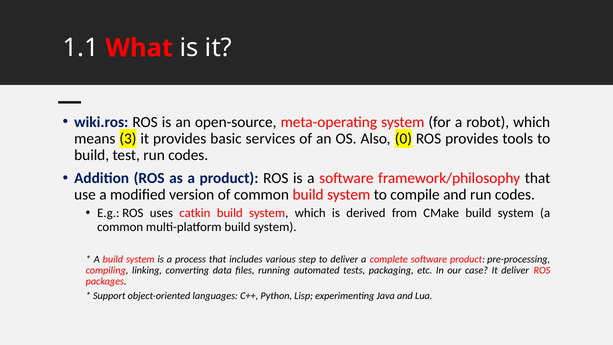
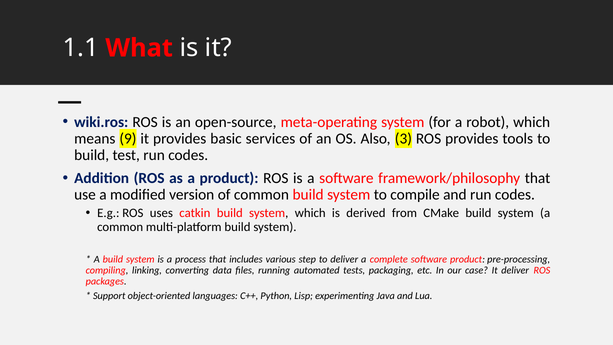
3: 3 -> 9 (128, 139)
0: 0 -> 3 (403, 139)
